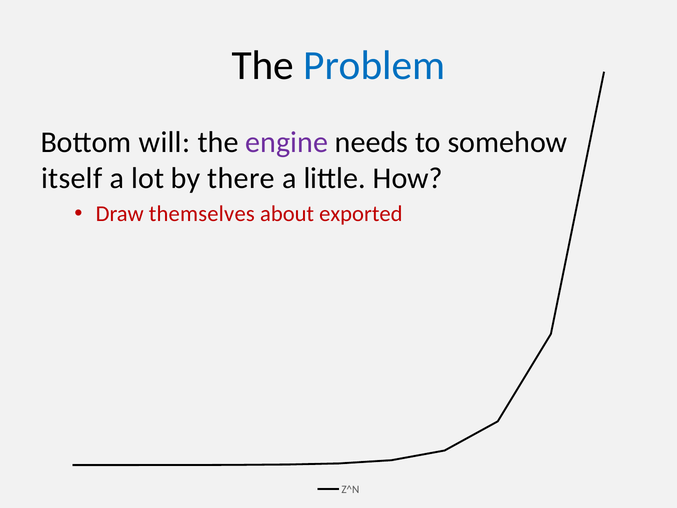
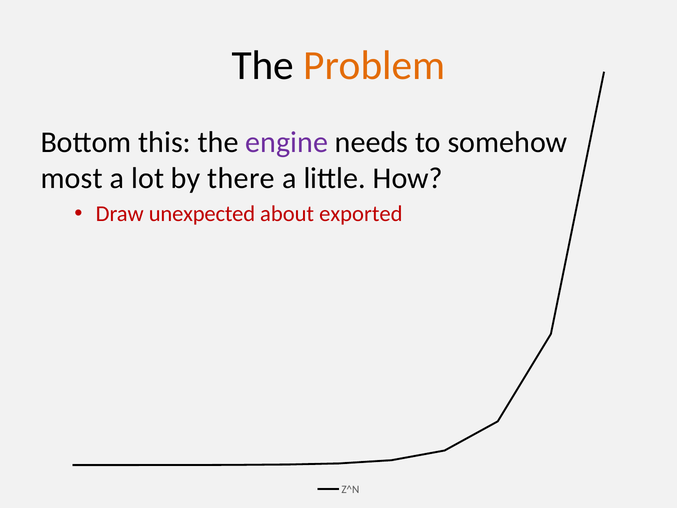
Problem colour: blue -> orange (374, 66)
will: will -> this (165, 142)
itself: itself -> most (72, 178)
themselves: themselves -> unexpected (202, 214)
